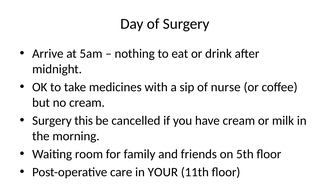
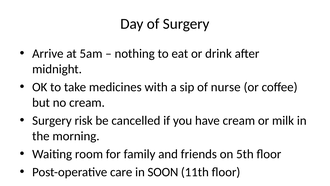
this: this -> risk (84, 120)
YOUR: YOUR -> SOON (163, 172)
